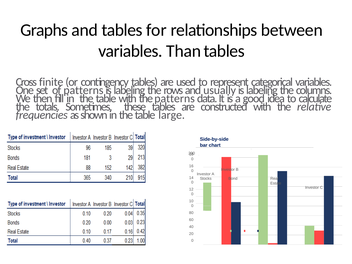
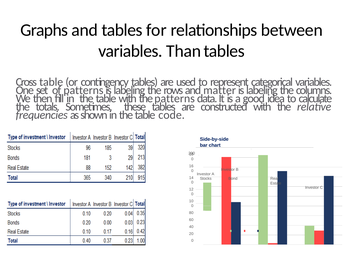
Cross finite: finite -> table (51, 82)
usually: usually -> matter (220, 90)
large: large -> code (172, 115)
